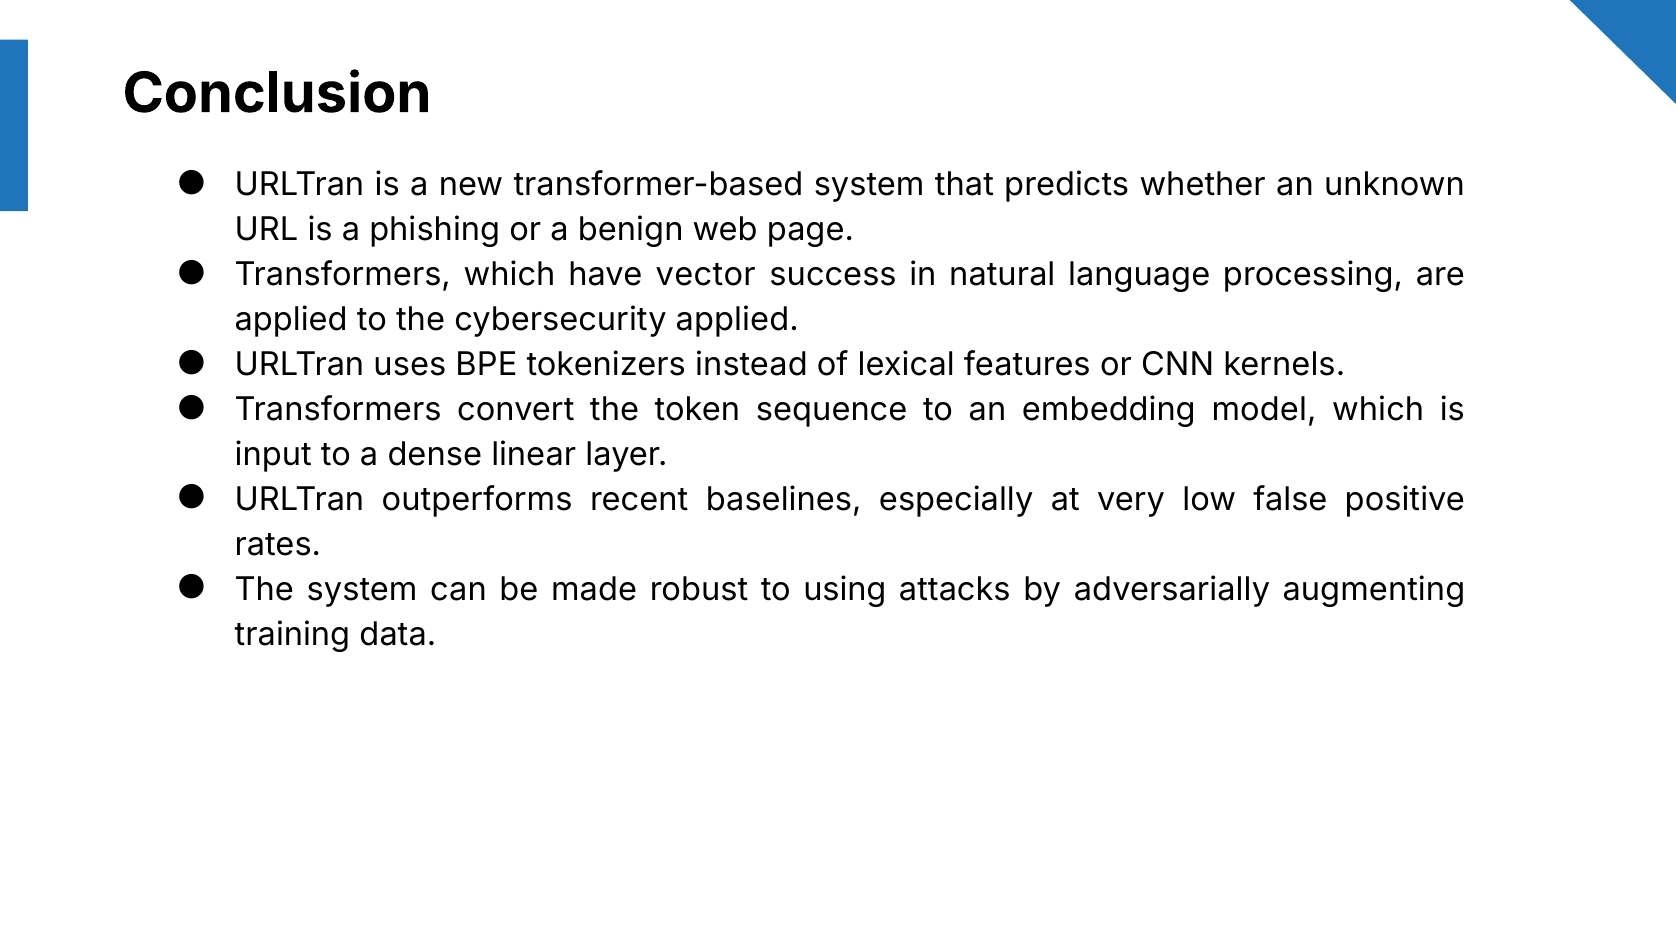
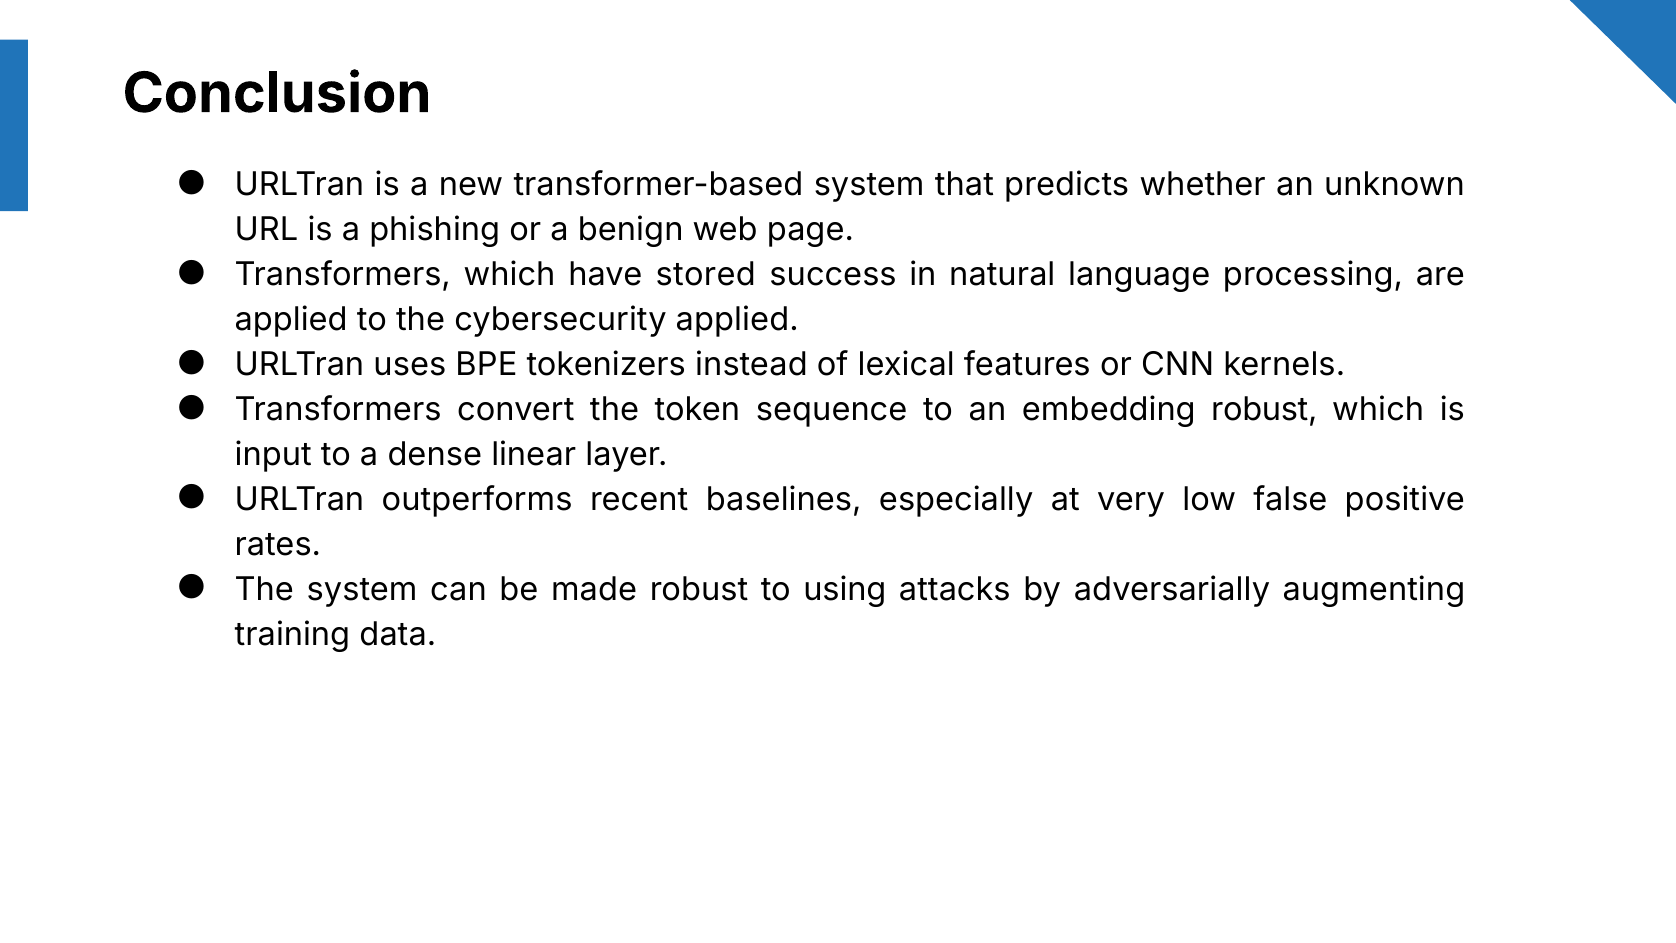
vector: vector -> stored (706, 275)
embedding model: model -> robust (1264, 409)
